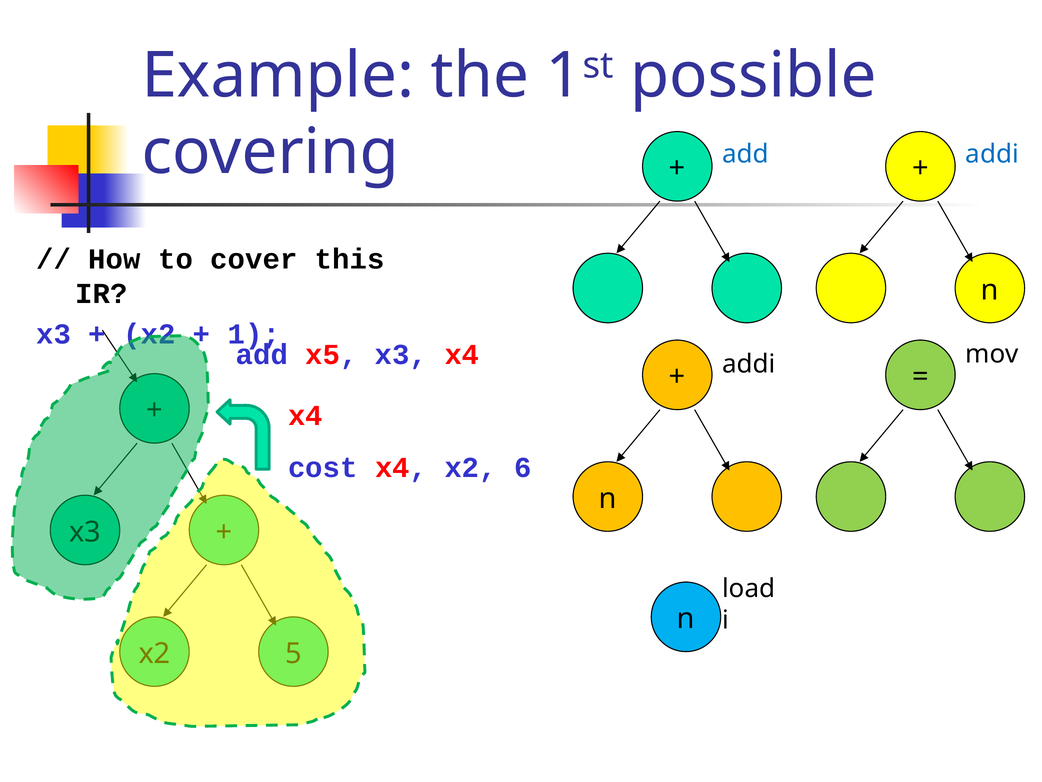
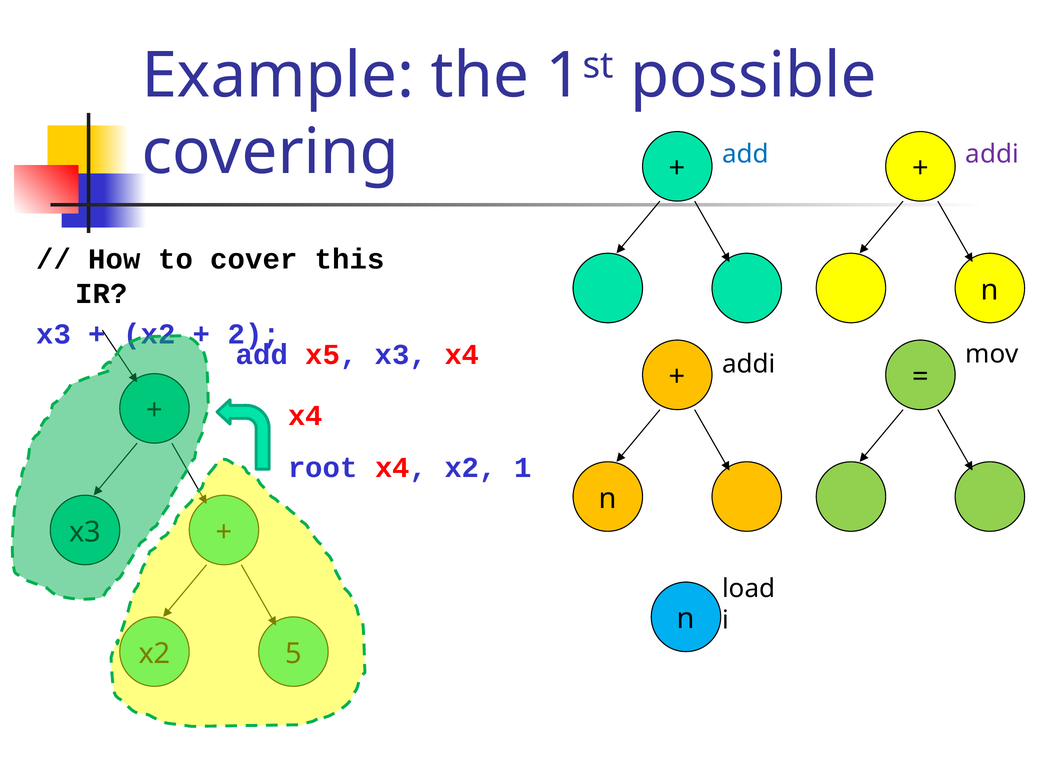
addi colour: blue -> purple (992, 154)
1: 1 -> 2 (254, 334)
cost: cost -> root (323, 467)
x2 6: 6 -> 1 (523, 467)
